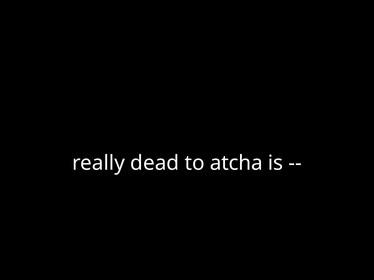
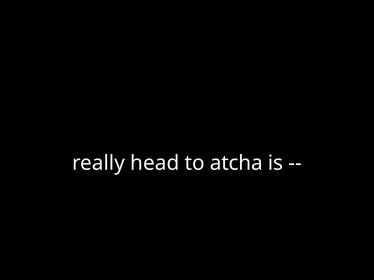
dead: dead -> head (155, 163)
